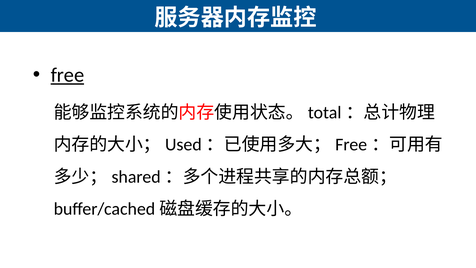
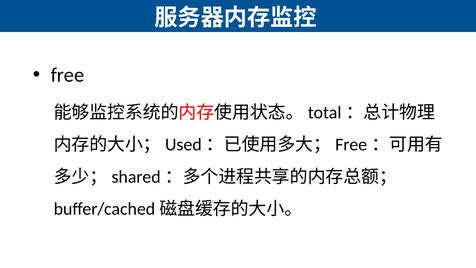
free underline: present -> none (67, 75)
